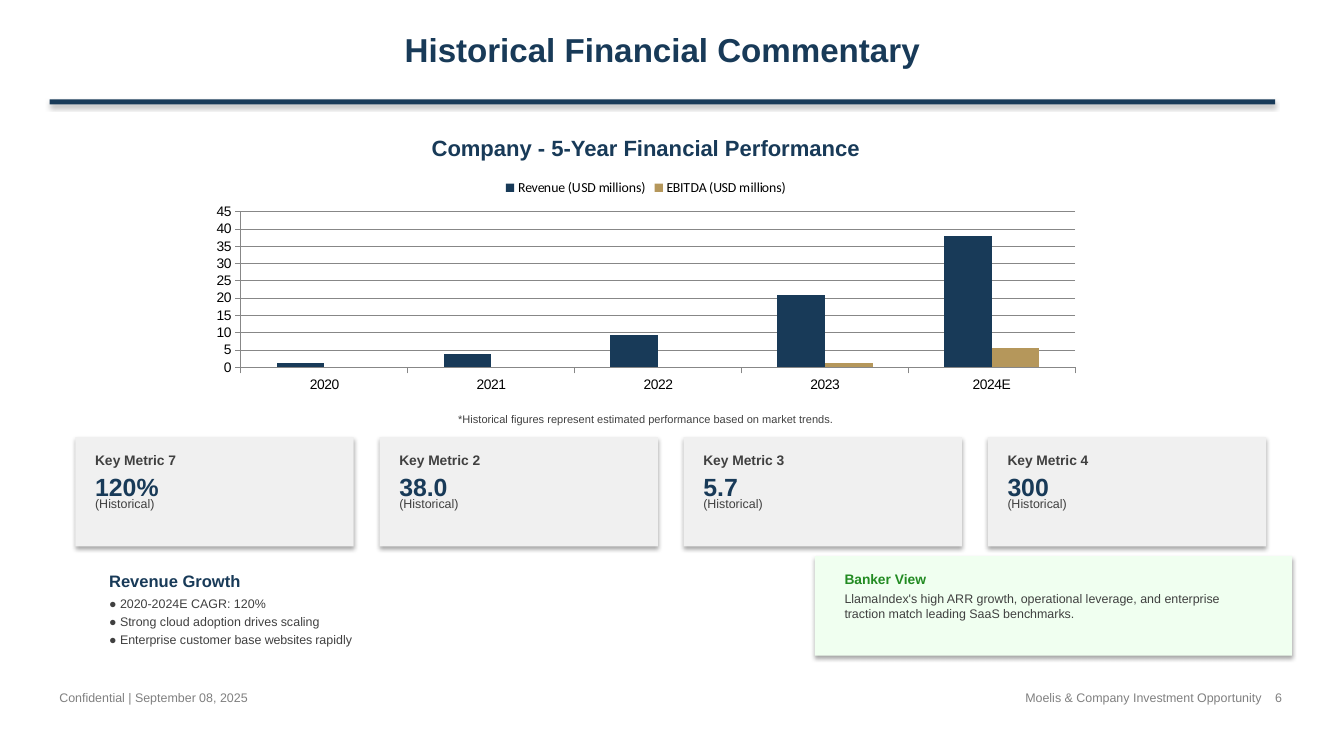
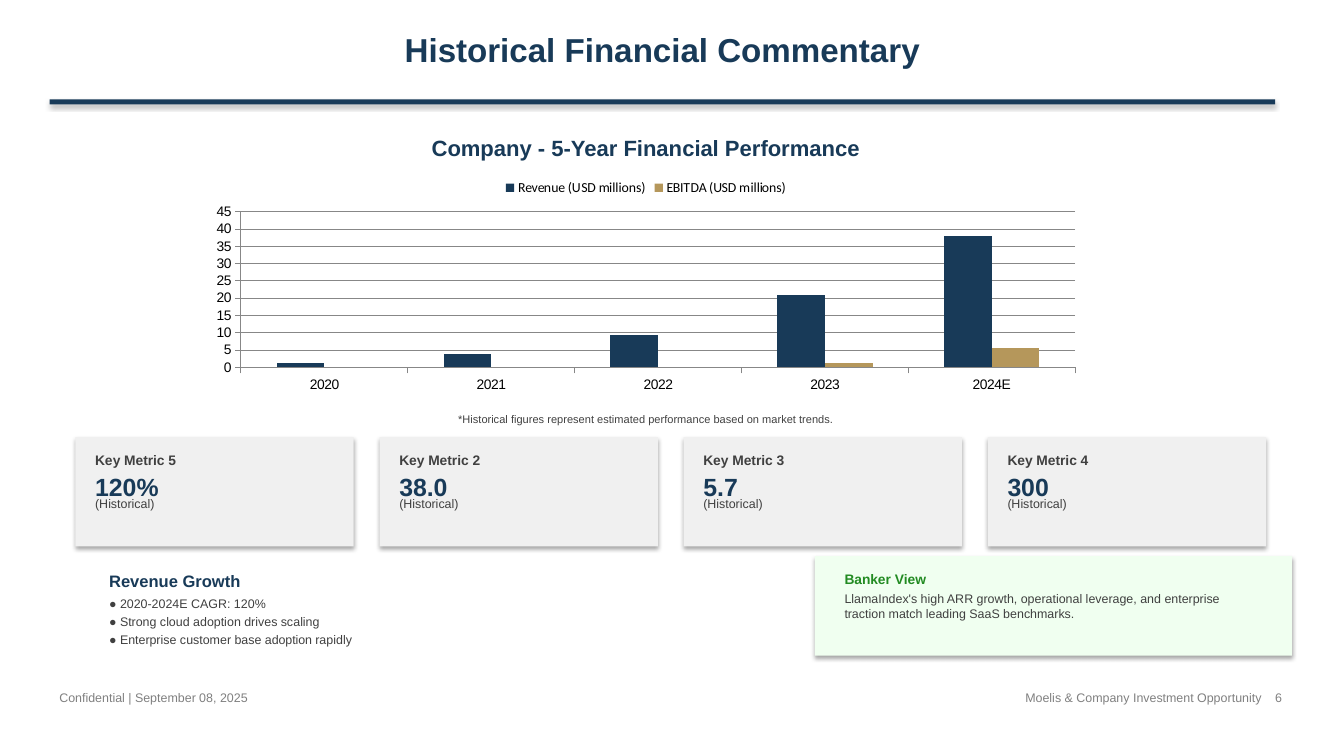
Metric 7: 7 -> 5 (172, 461)
base websites: websites -> adoption (289, 640)
